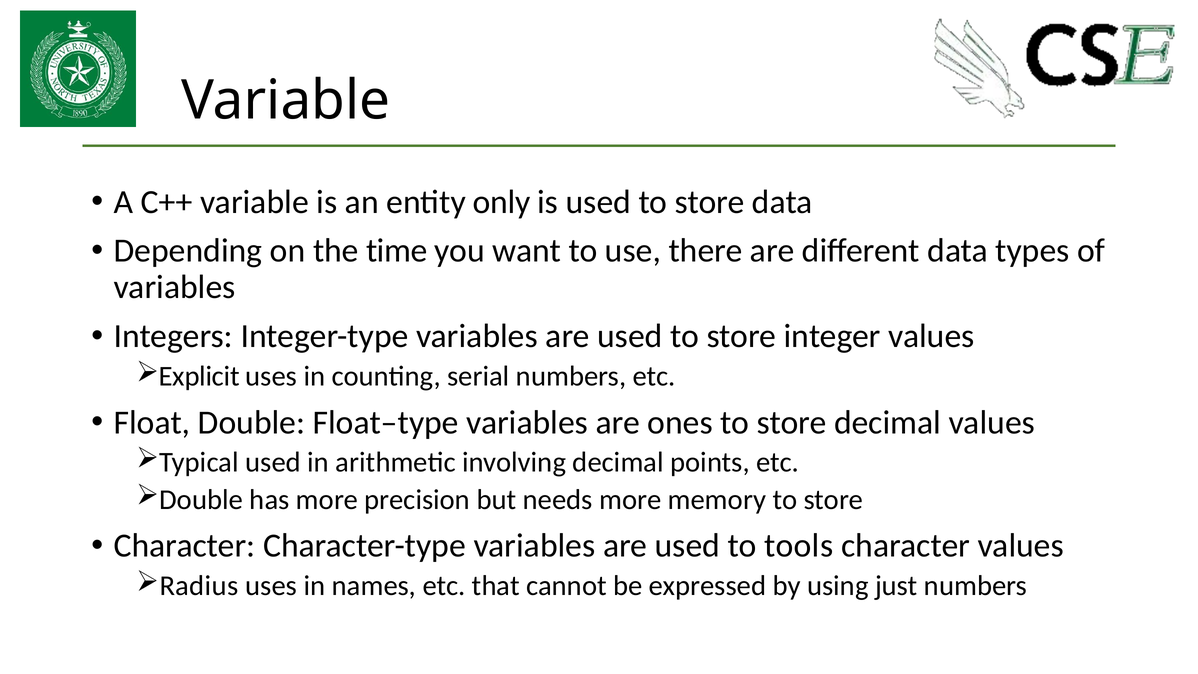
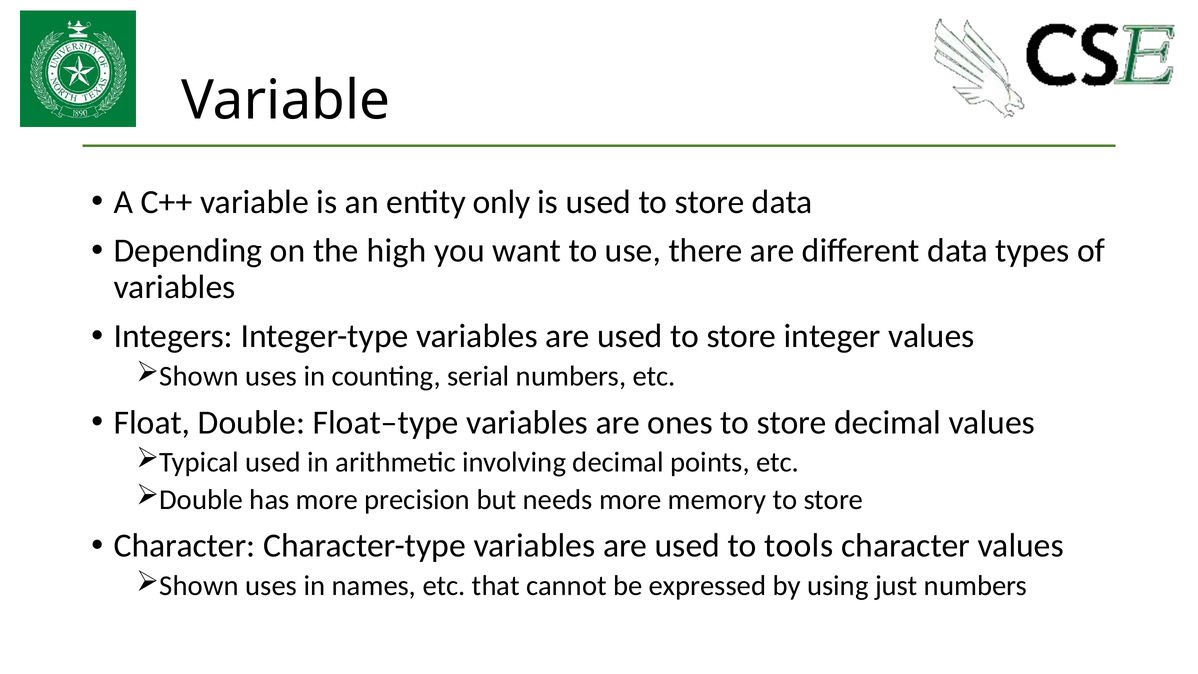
time: time -> high (396, 251)
Explicit: Explicit -> Shown (199, 376)
Radius: Radius -> Shown (199, 586)
